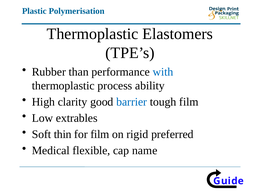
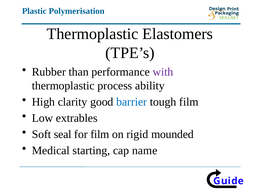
with colour: blue -> purple (163, 72)
thin: thin -> seal (63, 134)
preferred: preferred -> mounded (172, 134)
flexible: flexible -> starting (91, 150)
